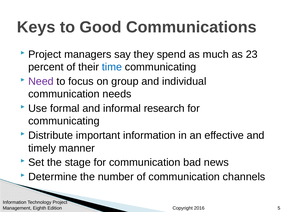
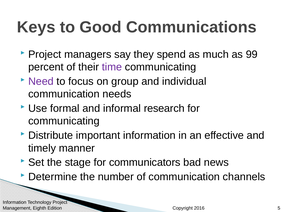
23: 23 -> 99 (252, 54)
time colour: blue -> purple (112, 67)
for communication: communication -> communicators (145, 163)
